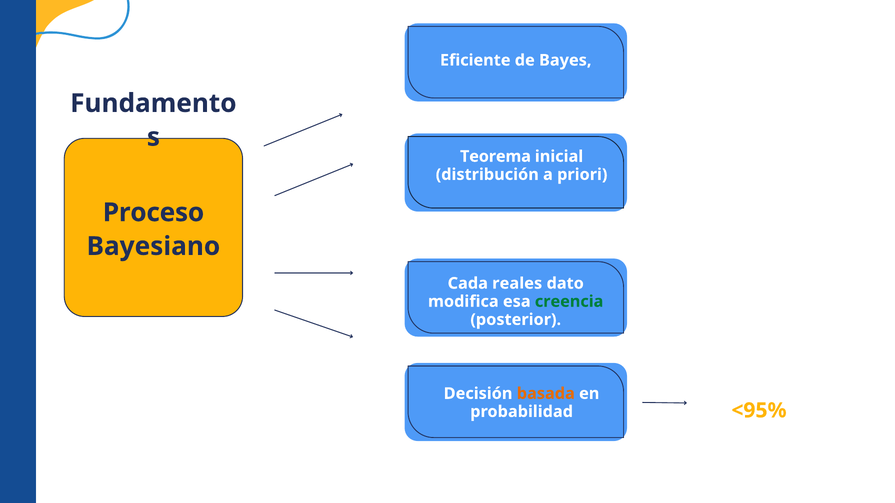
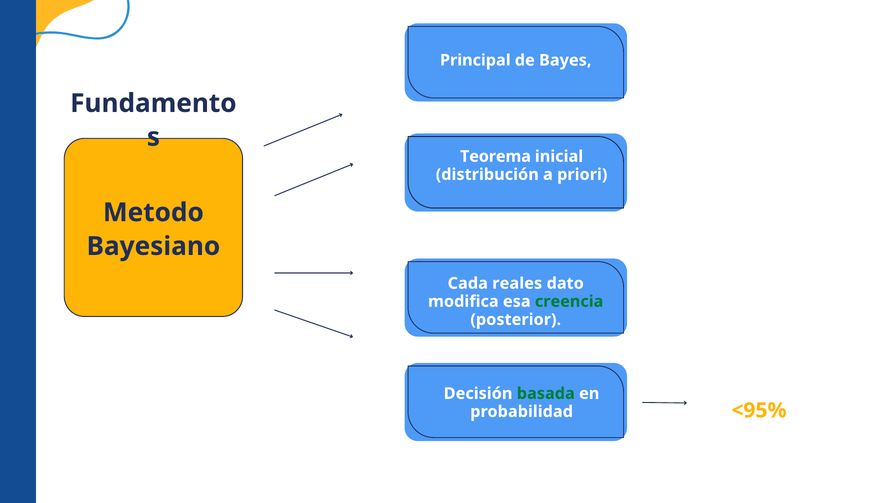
Eficiente: Eficiente -> Principal (475, 60)
Proceso: Proceso -> Metodo (153, 213)
basada colour: orange -> green (546, 394)
